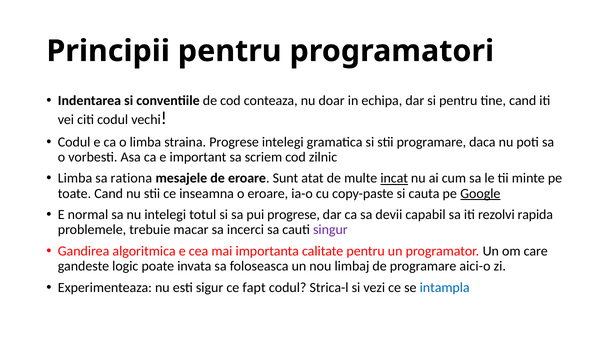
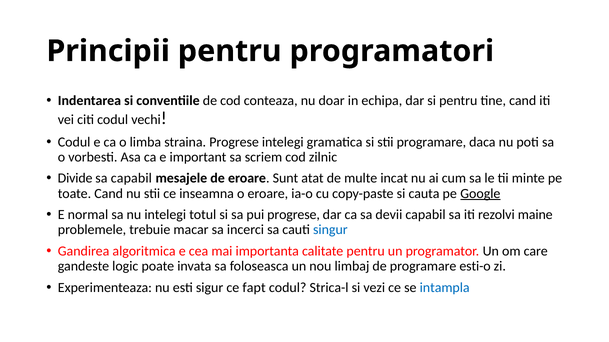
Limba: Limba -> Divide (75, 179)
sa rationa: rationa -> capabil (131, 179)
incat underline: present -> none (394, 179)
rapida: rapida -> maine (535, 215)
singur colour: purple -> blue (330, 230)
aici-o: aici-o -> esti-o (475, 267)
